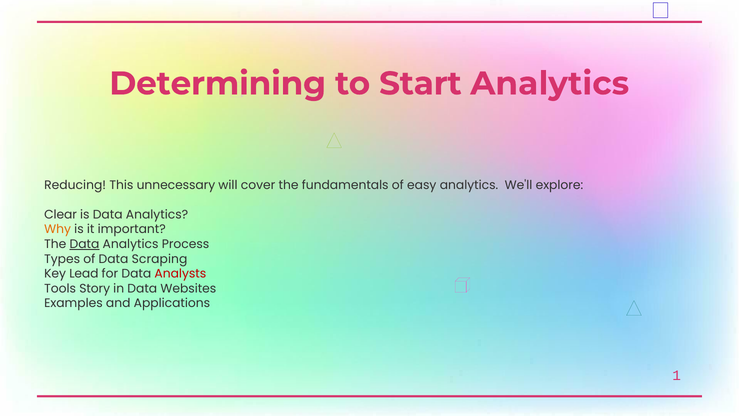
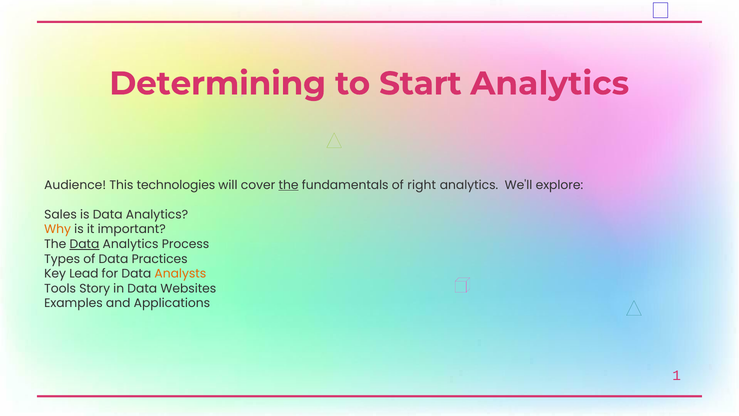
Reducing: Reducing -> Audience (75, 185)
unnecessary: unnecessary -> technologies (176, 185)
the underline: none -> present (289, 185)
easy: easy -> right (422, 185)
Clear: Clear -> Sales (61, 214)
Scraping: Scraping -> Practices (160, 259)
Analysts colour: red -> orange (180, 274)
